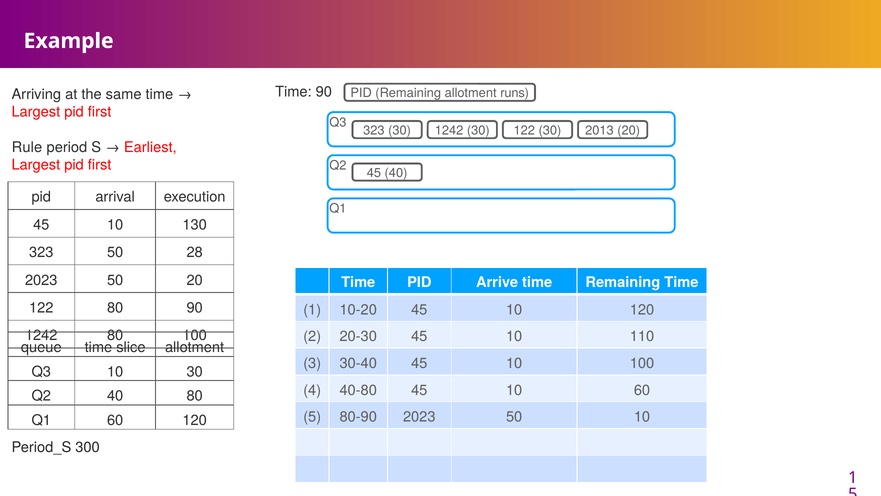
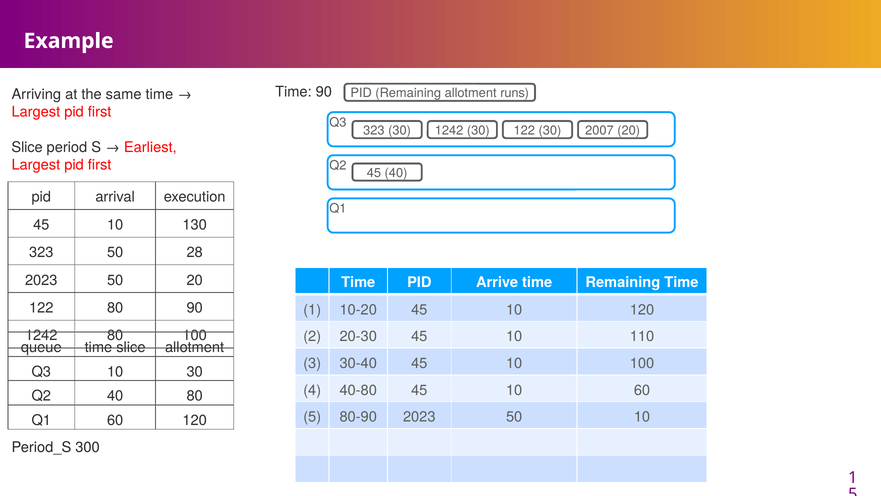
2013: 2013 -> 2007 (599, 130)
Rule: Rule -> Slice (27, 147)
